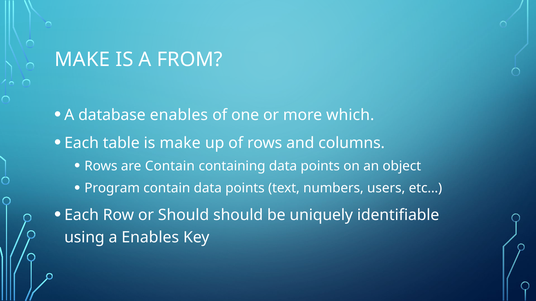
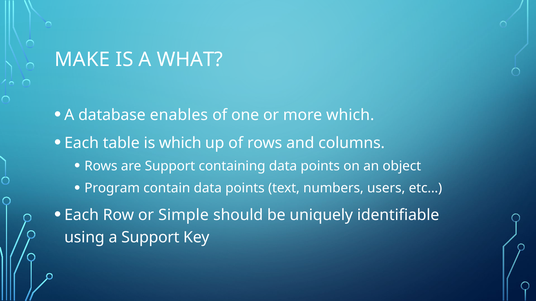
FROM: FROM -> WHAT (190, 60)
is make: make -> which (180, 143)
are Contain: Contain -> Support (170, 166)
or Should: Should -> Simple (184, 215)
a Enables: Enables -> Support (150, 238)
